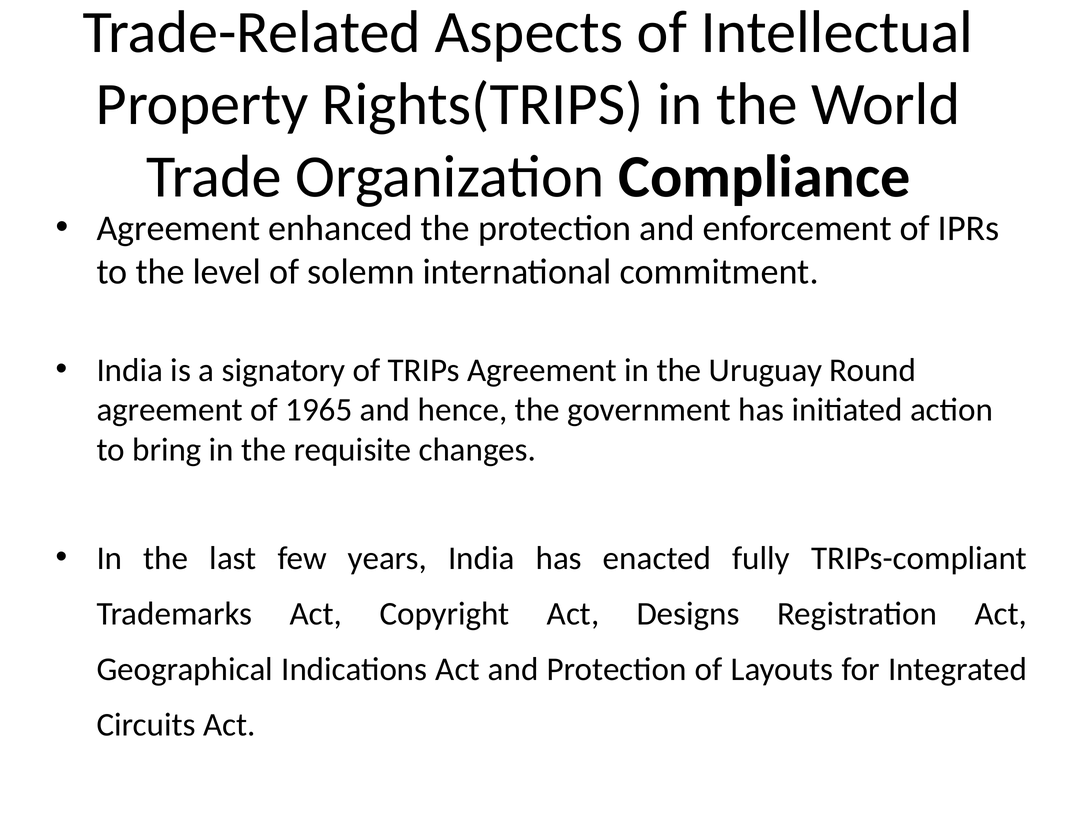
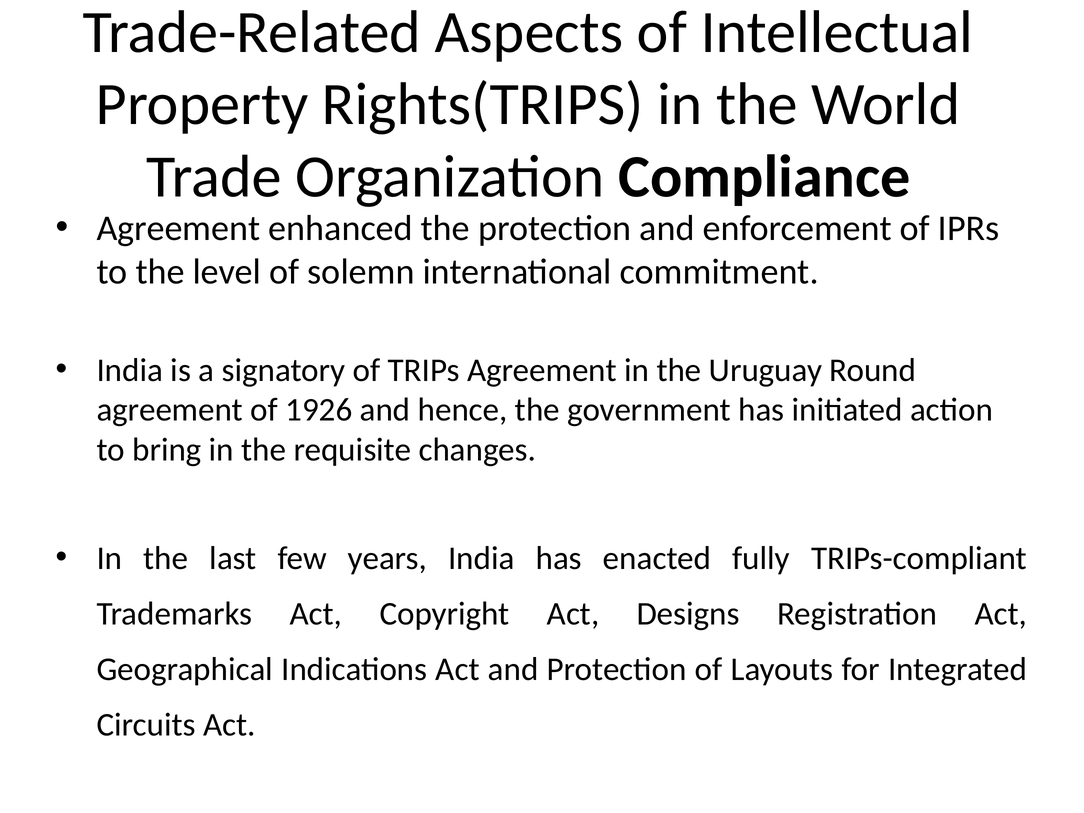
1965: 1965 -> 1926 (319, 410)
